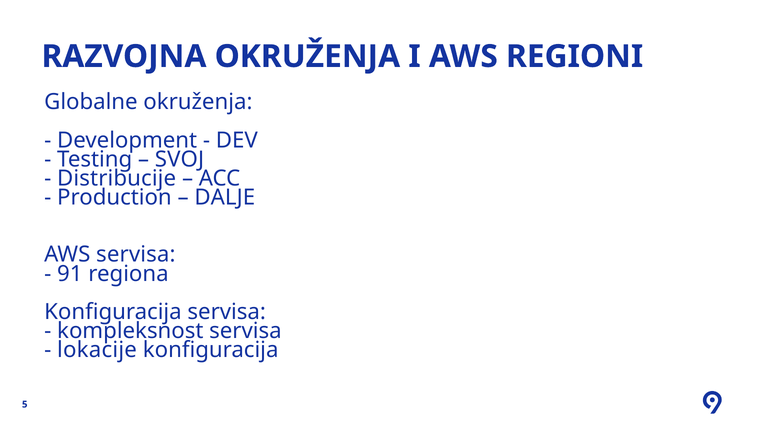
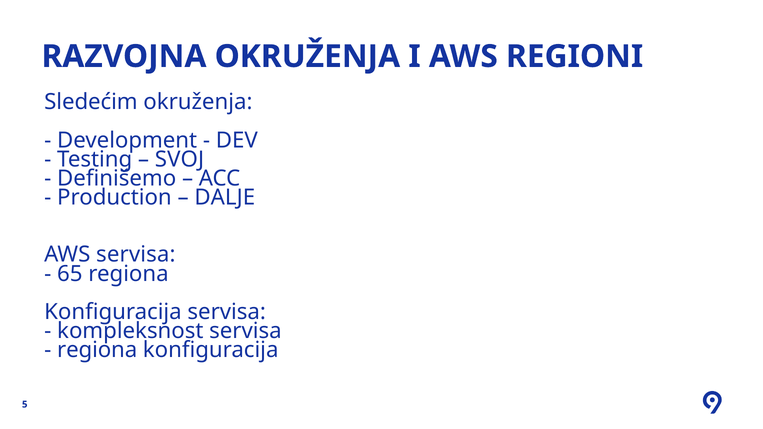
Globalne: Globalne -> Sledećim (91, 102)
Distribucije: Distribucije -> Definišemo (117, 178)
91: 91 -> 65 (70, 274)
lokacije: lokacije -> regiona (97, 350)
